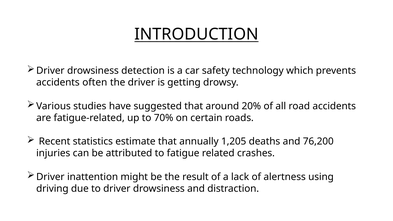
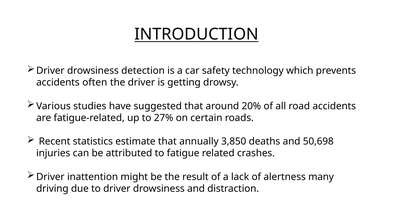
70%: 70% -> 27% (164, 118)
1,205: 1,205 -> 3,850 (234, 141)
76,200: 76,200 -> 50,698 (318, 141)
using: using -> many (321, 177)
